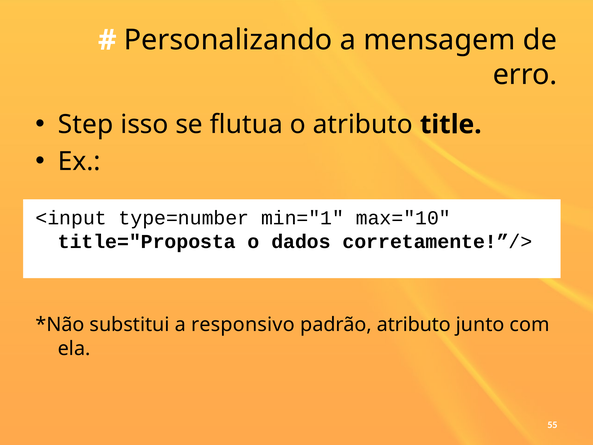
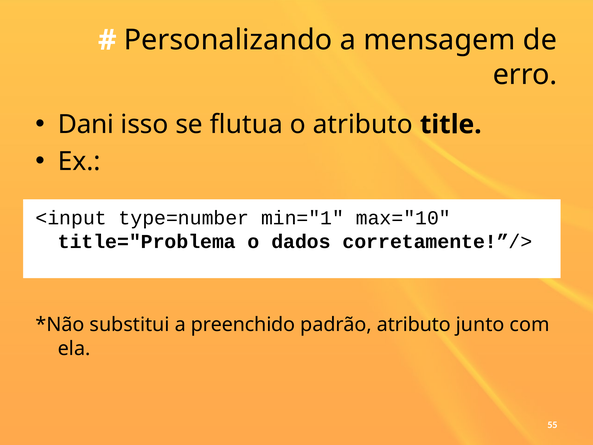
Step: Step -> Dani (86, 124)
title="Proposta: title="Proposta -> title="Problema (147, 242)
responsivo: responsivo -> preenchido (243, 325)
